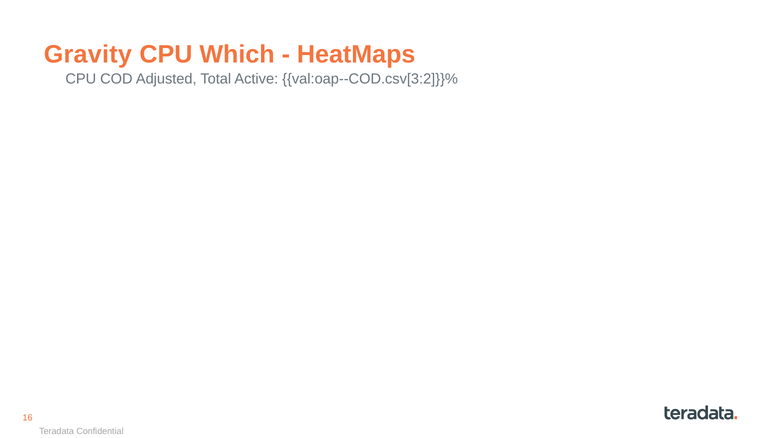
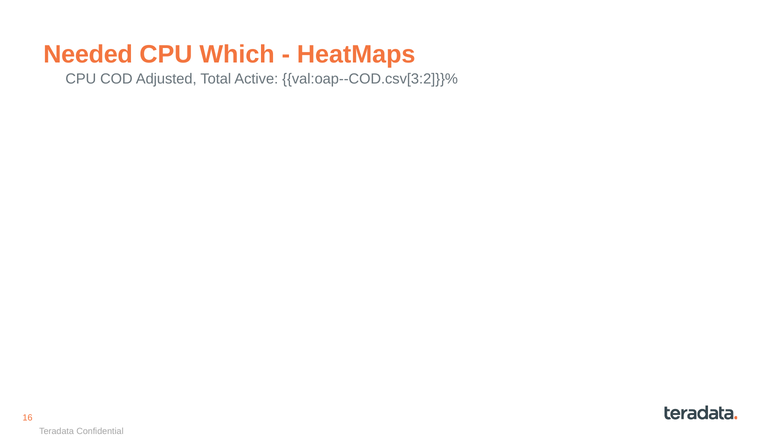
Gravity: Gravity -> Needed (88, 54)
